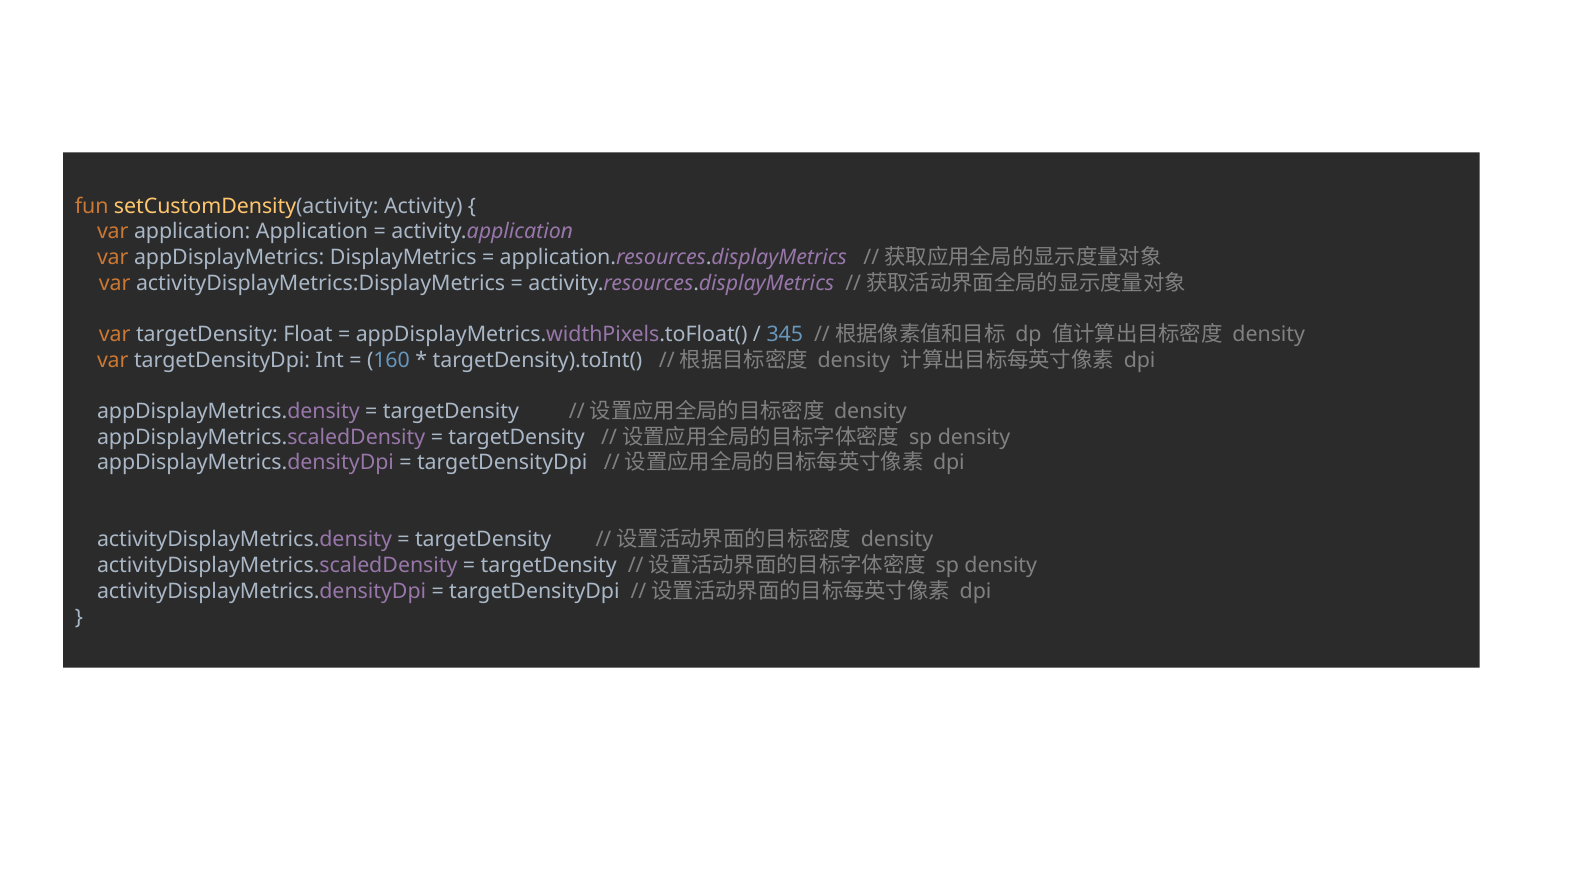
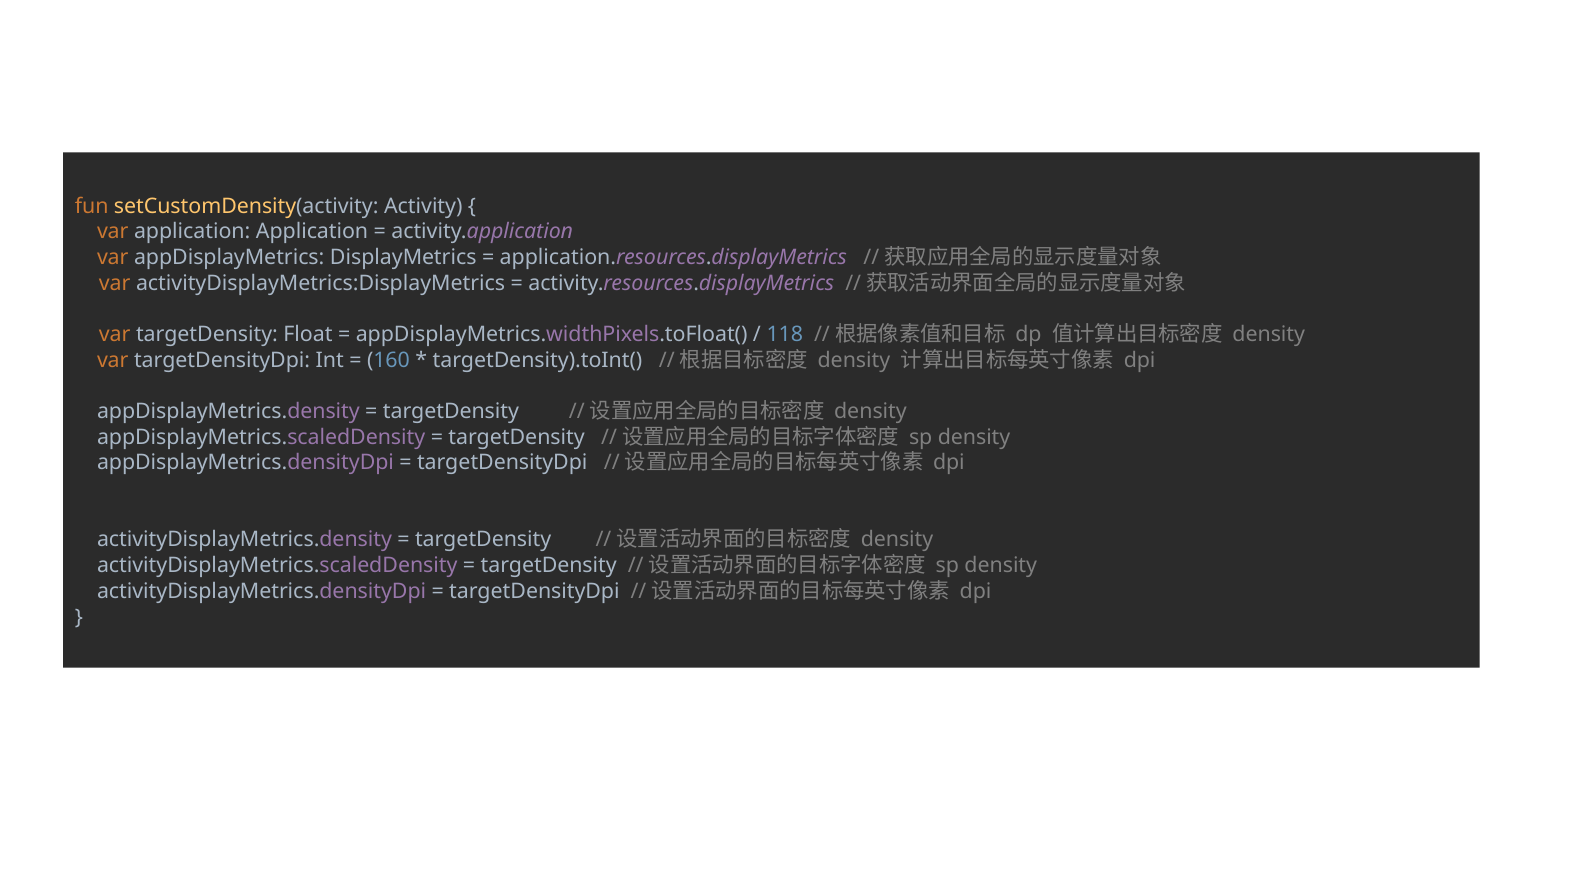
345: 345 -> 118 (785, 335)
